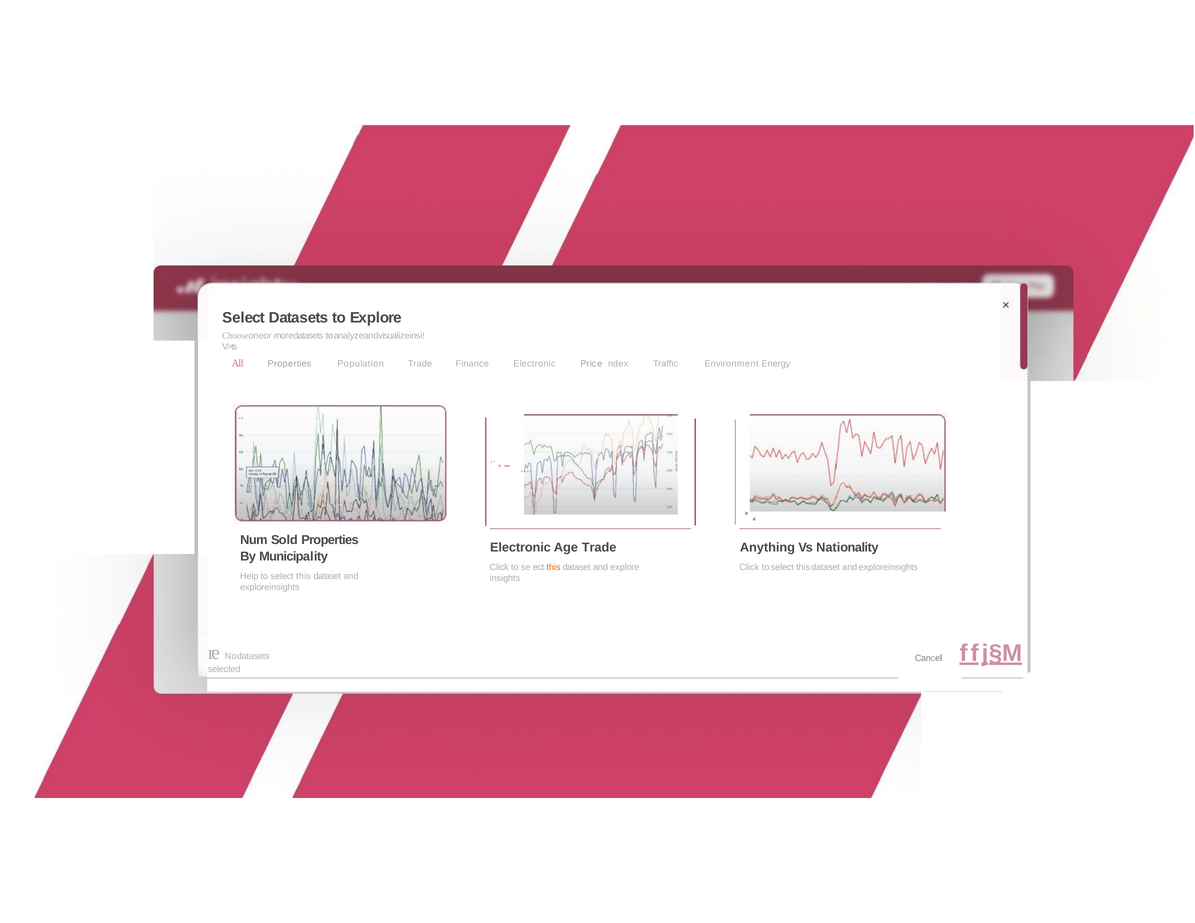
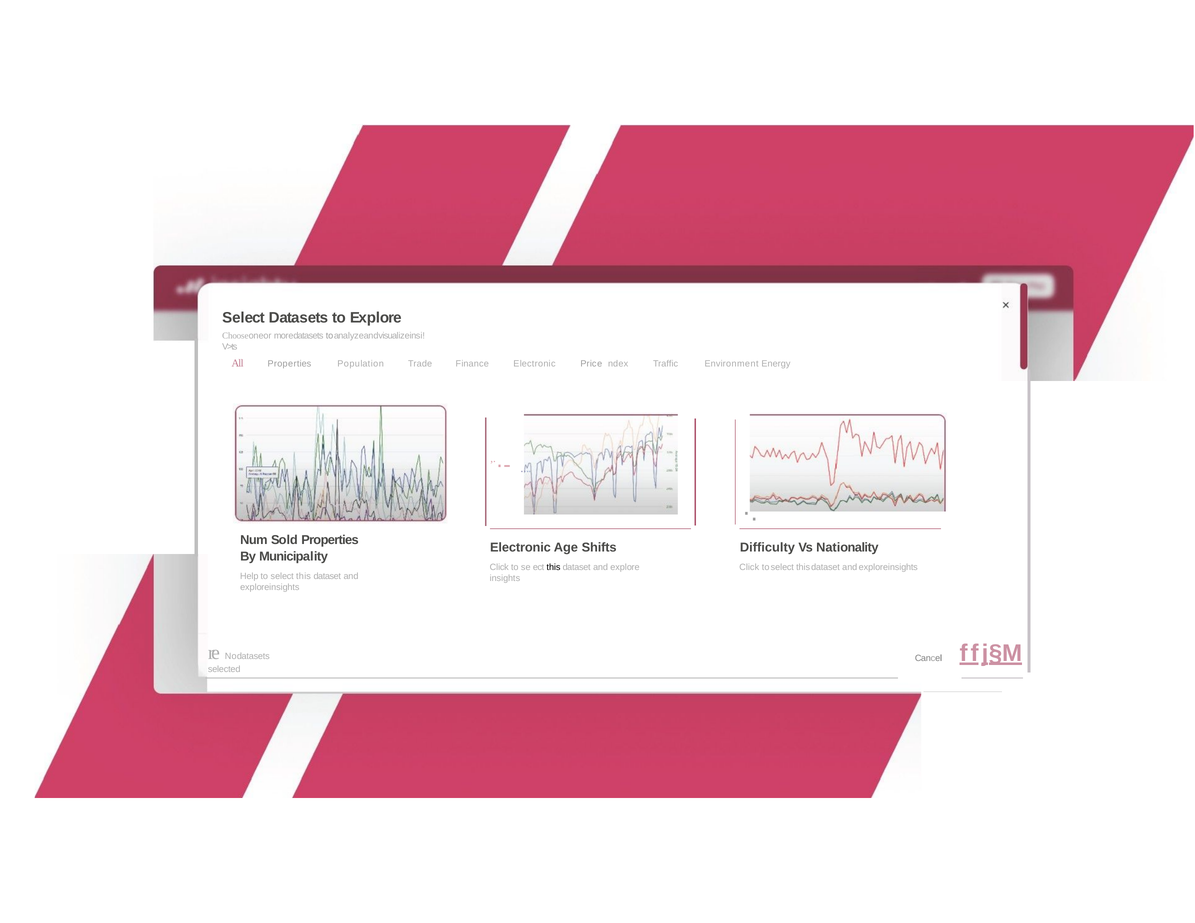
Age Trade: Trade -> Shifts (599, 548)
Anything: Anything -> Difficulty (767, 548)
this colour: orange -> black (553, 568)
